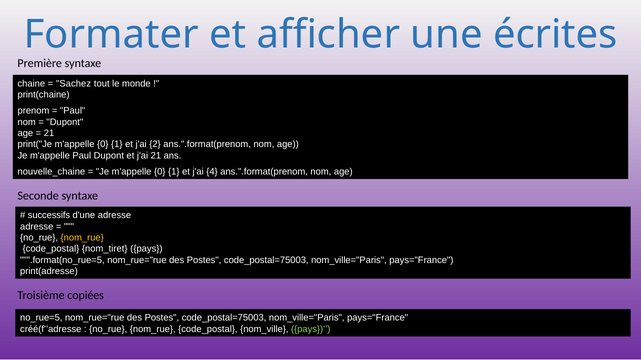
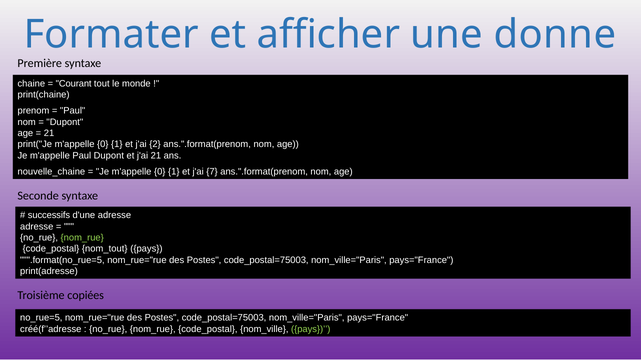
écrites: écrites -> donne (555, 35)
Sachez: Sachez -> Courant (74, 84)
4: 4 -> 7 (212, 172)
nom_rue colour: yellow -> light green (82, 238)
nom_tiret: nom_tiret -> nom_tout (105, 249)
